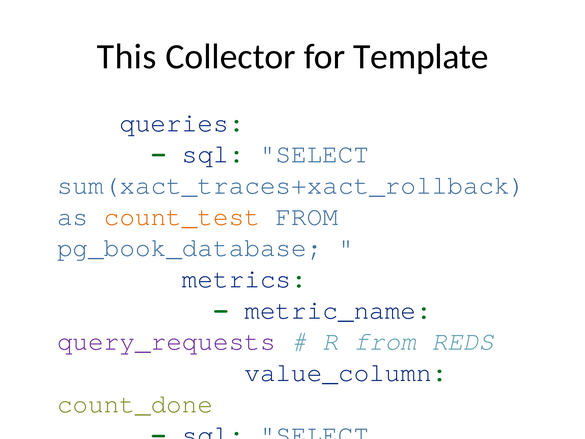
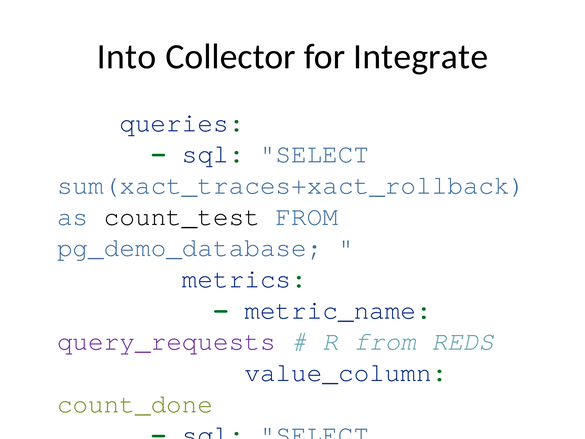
This: This -> Into (127, 57)
Template: Template -> Integrate (421, 57)
count_test colour: orange -> black (182, 216)
pg_book_database: pg_book_database -> pg_demo_database (190, 248)
